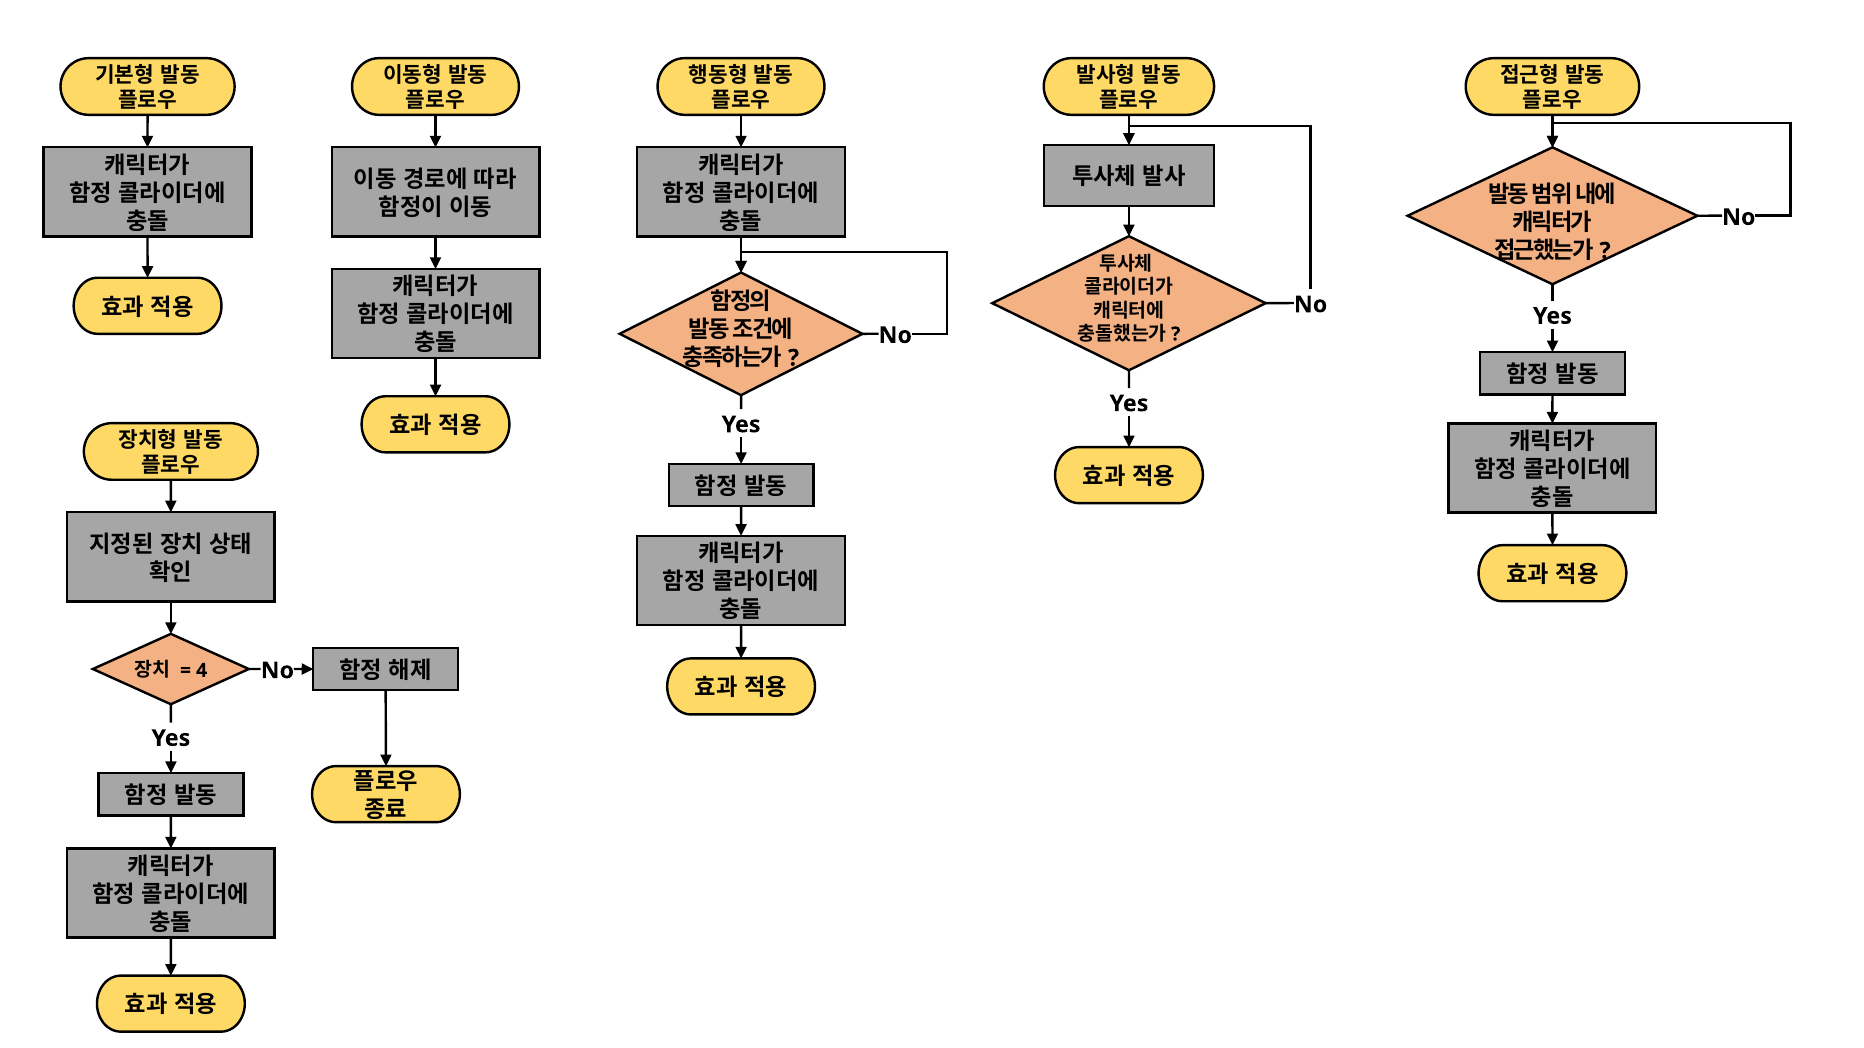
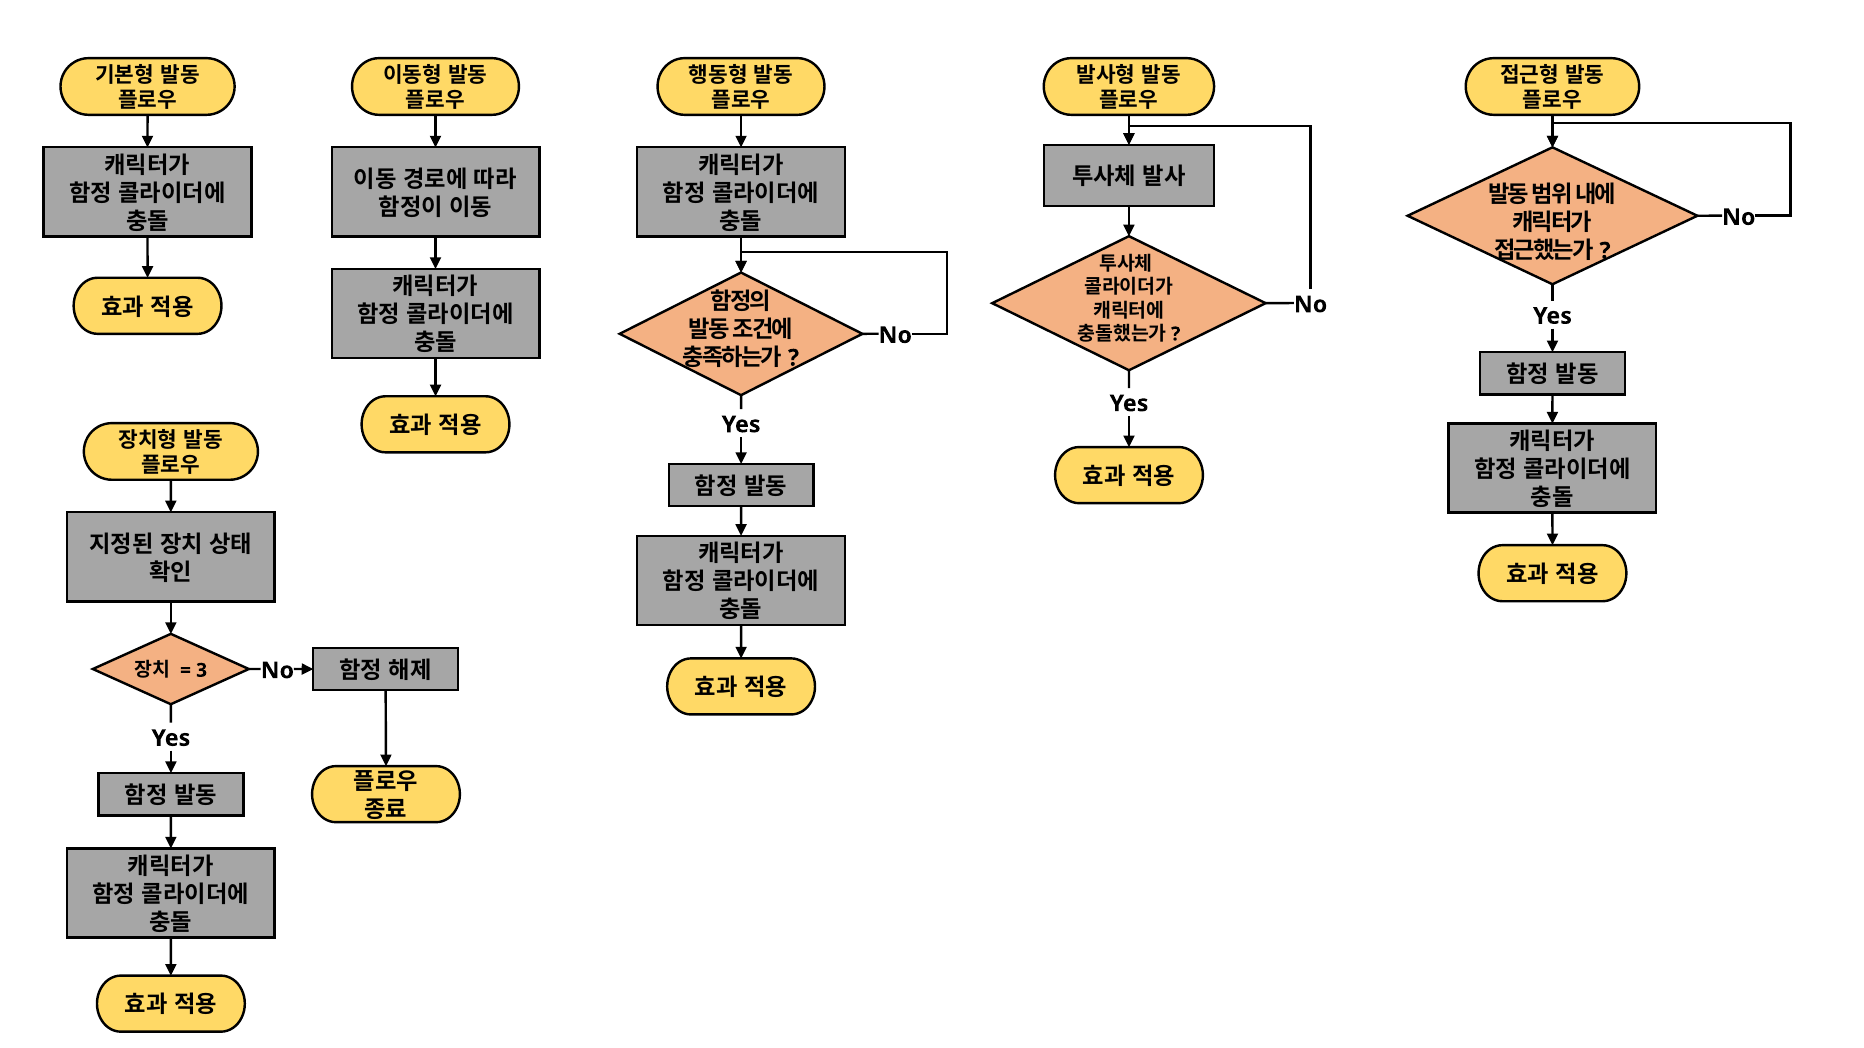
4: 4 -> 3 (202, 671)
